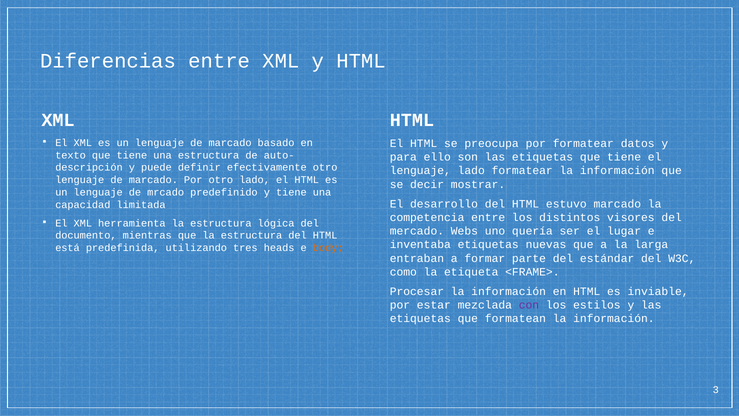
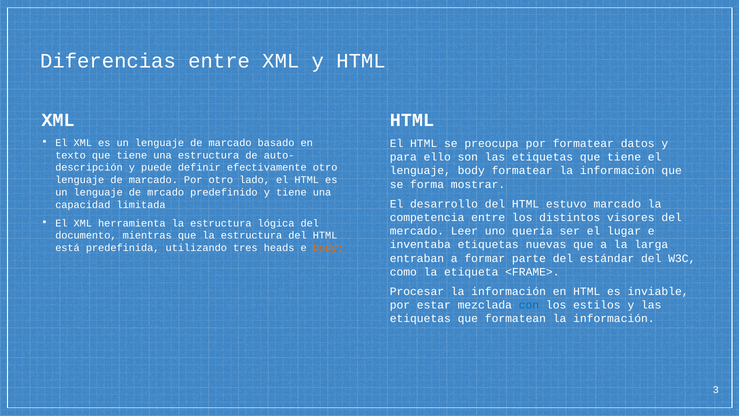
lenguaje lado: lado -> body (471, 171)
decir: decir -> forma (427, 184)
Webs: Webs -> Leer (464, 231)
con colour: purple -> blue (529, 305)
